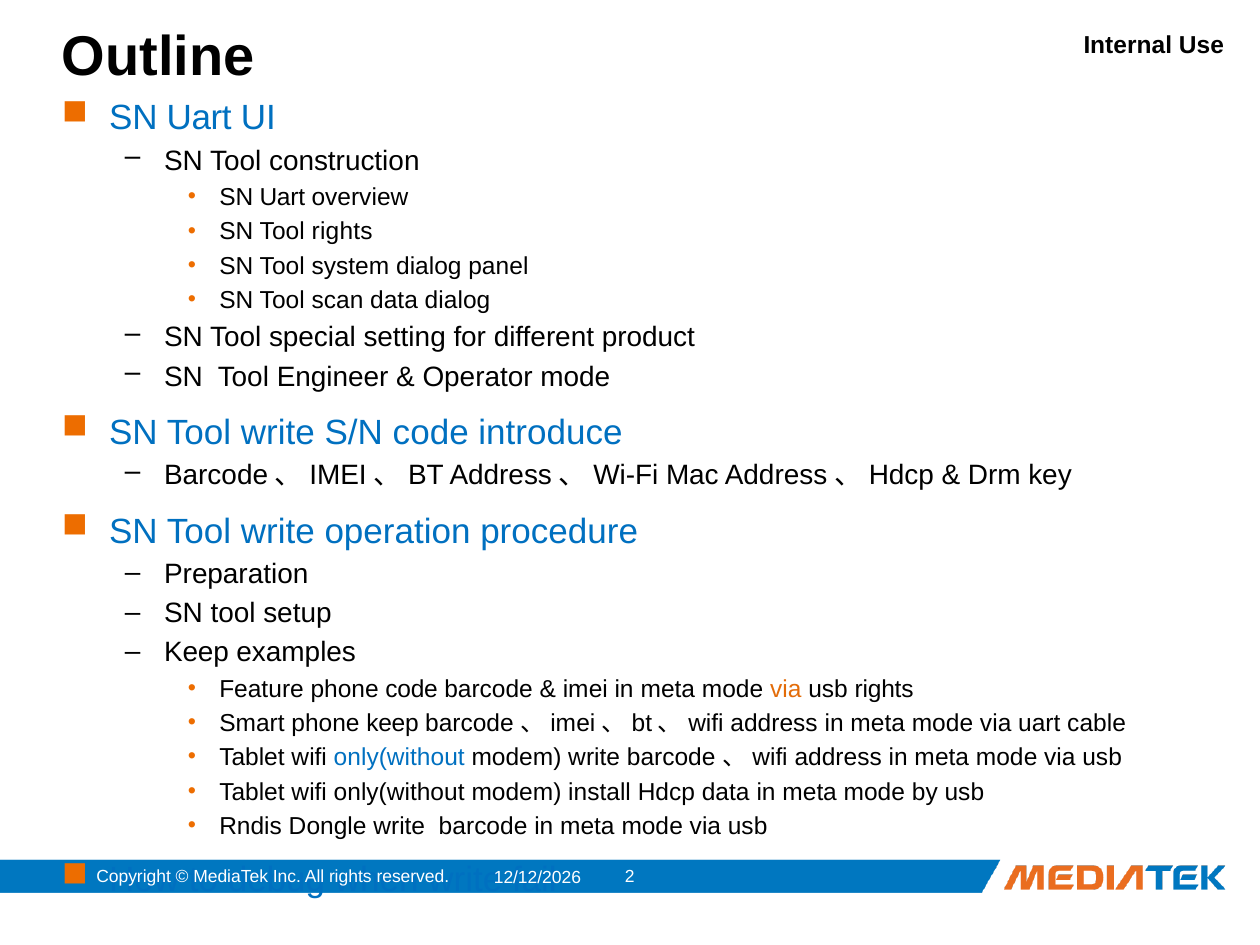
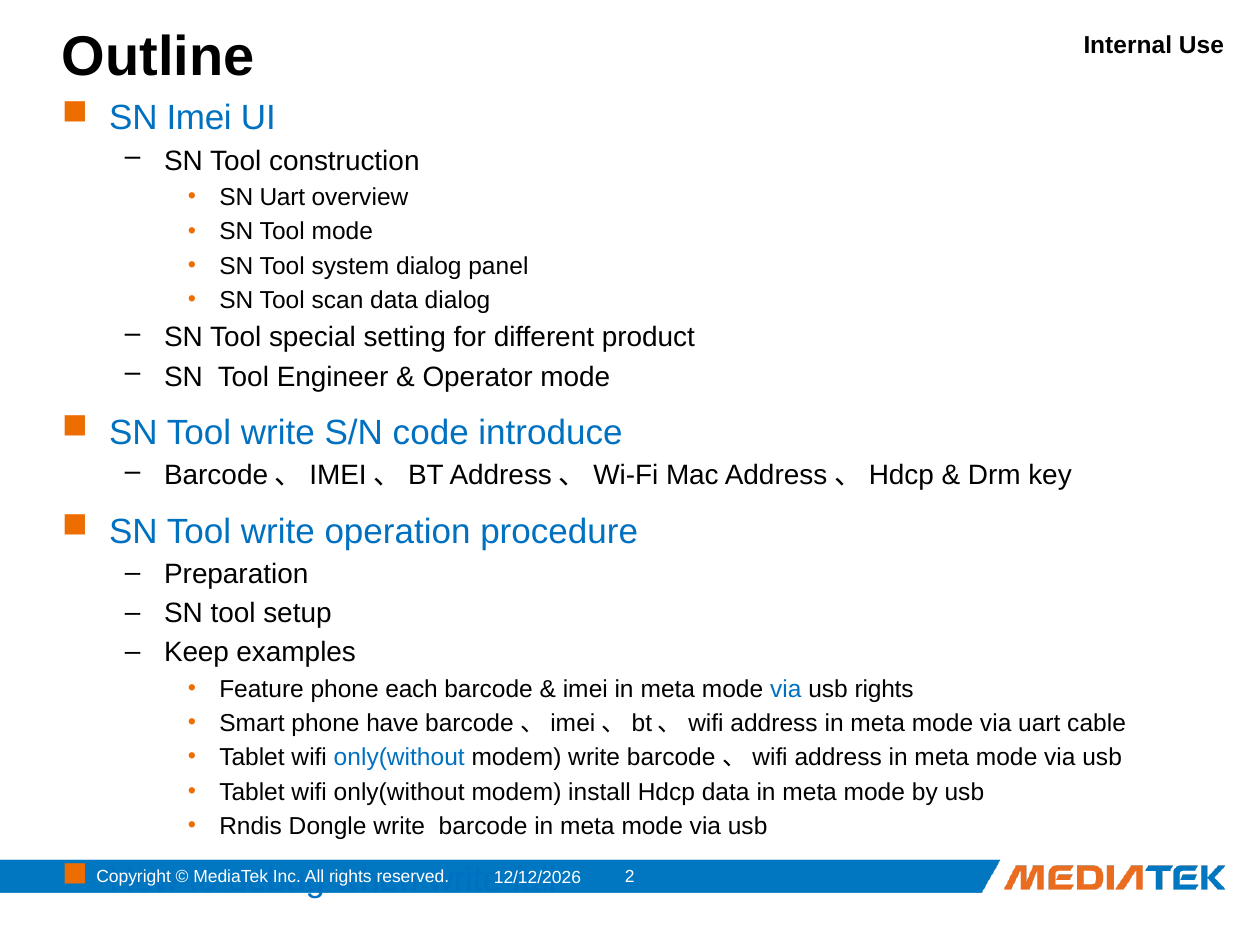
Uart: Uart -> Imei (199, 118)
Tool rights: rights -> mode (342, 232)
phone code: code -> each (412, 689)
via colour: orange -> blue (786, 689)
phone keep: keep -> have (393, 723)
